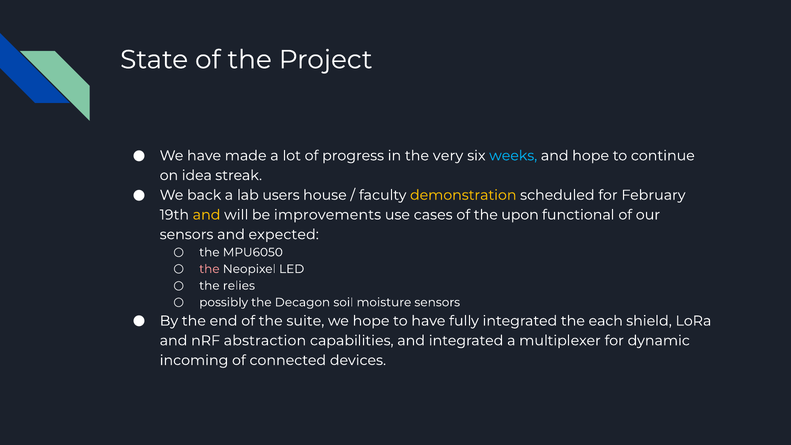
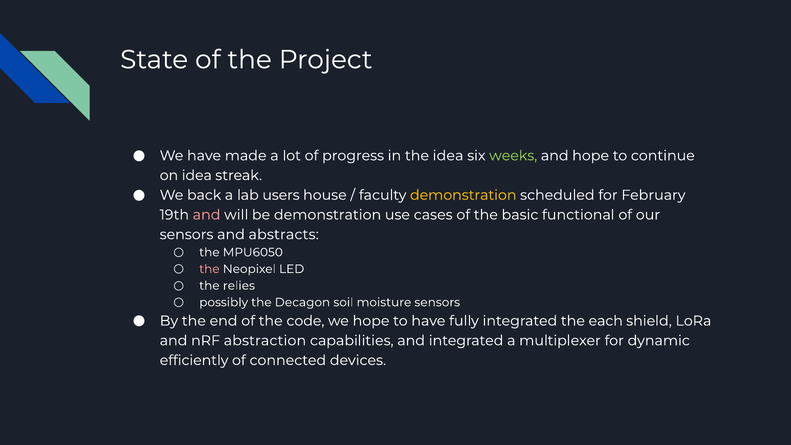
the very: very -> idea (448, 156)
weeks colour: light blue -> light green (513, 156)
and colour: yellow -> pink (207, 215)
be improvements: improvements -> demonstration (328, 215)
upon: upon -> basic (520, 215)
expected: expected -> abstracts (284, 234)
suite: suite -> code (305, 321)
incoming: incoming -> efficiently (194, 360)
